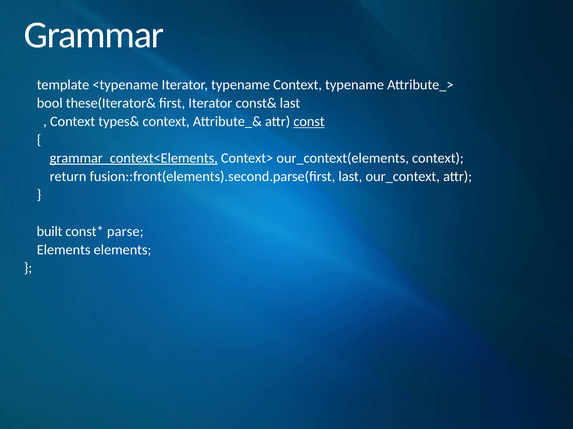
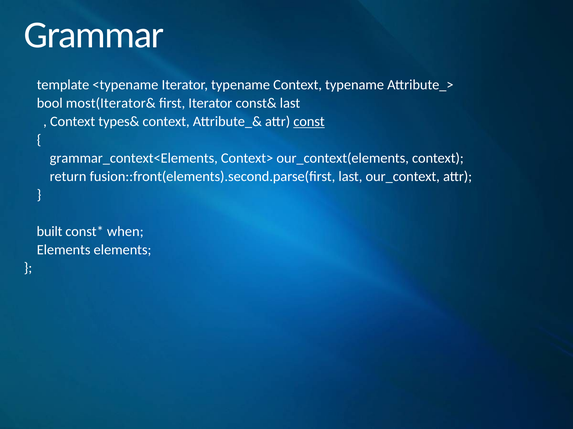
these(Iterator&: these(Iterator& -> most(Iterator& (111, 103)
grammar_context<Elements underline: present -> none (134, 158)
parse: parse -> when (125, 232)
